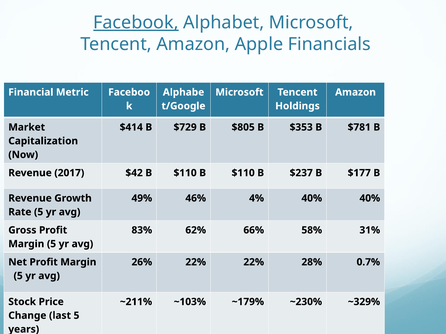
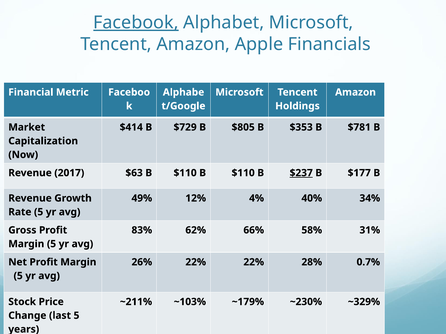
$42: $42 -> $63 (134, 173)
$237 underline: none -> present (301, 173)
46%: 46% -> 12% (196, 198)
40% 40%: 40% -> 34% (370, 198)
